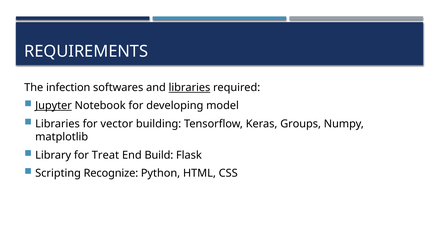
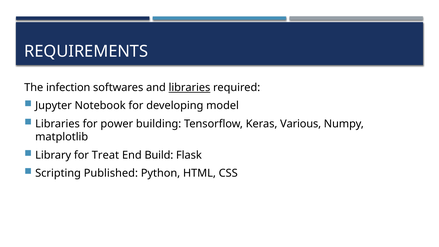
Jupyter underline: present -> none (54, 106)
vector: vector -> power (117, 124)
Groups: Groups -> Various (301, 124)
Recognize: Recognize -> Published (111, 173)
